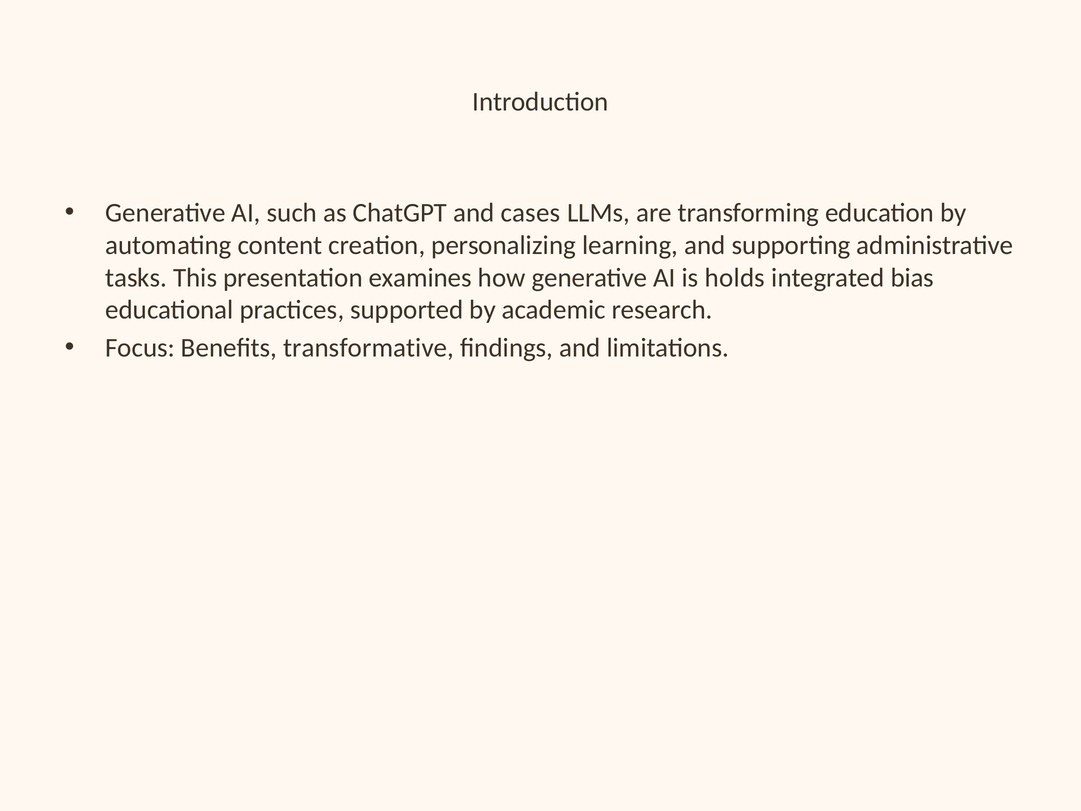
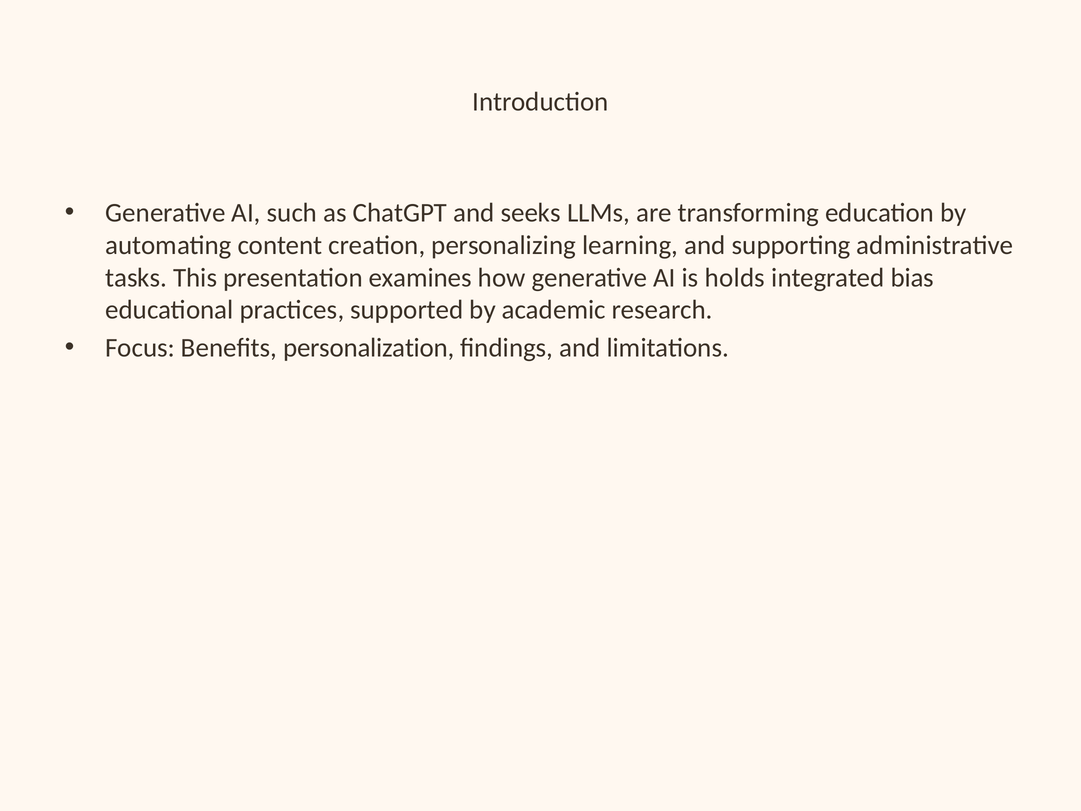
cases: cases -> seeks (531, 213)
transformative: transformative -> personalization (369, 348)
